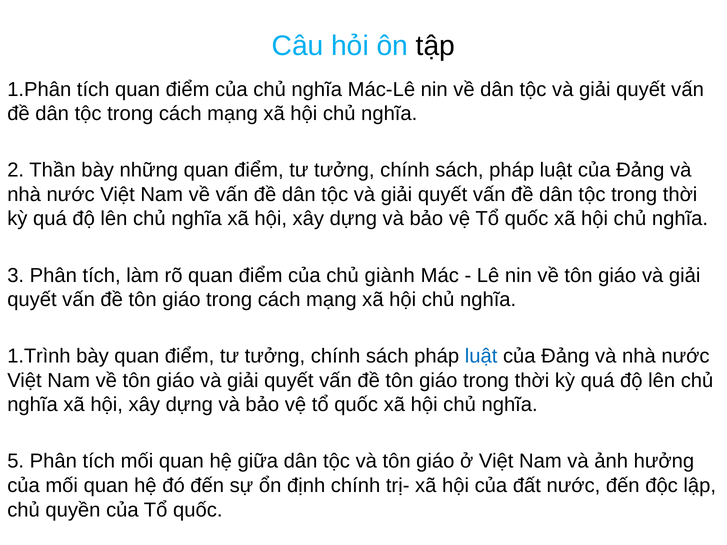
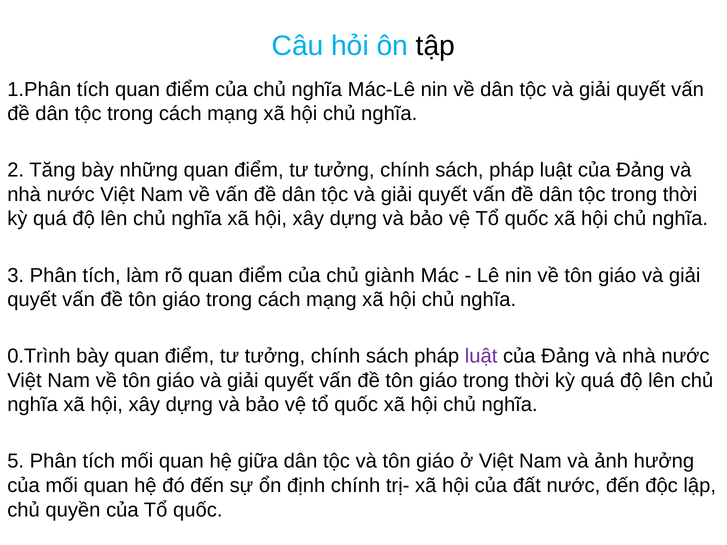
Thần: Thần -> Tăng (52, 170)
1.Trình: 1.Trình -> 0.Trình (39, 356)
luật colour: blue -> purple (481, 356)
